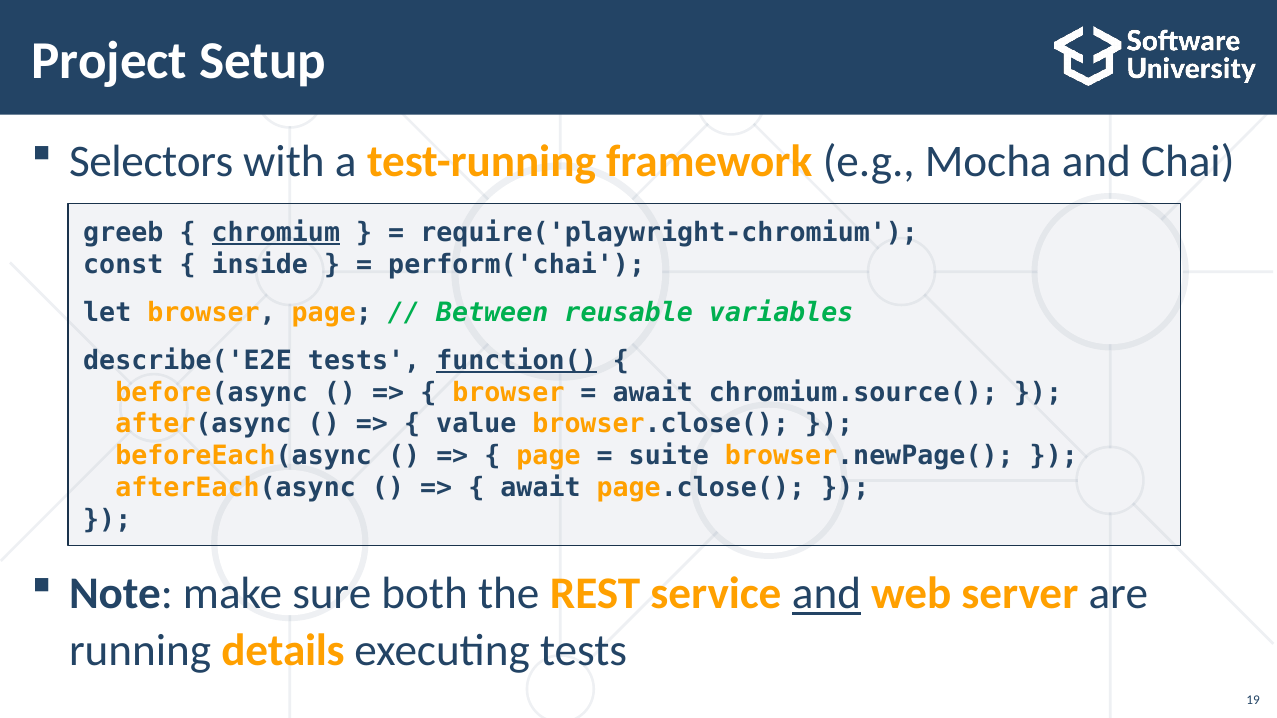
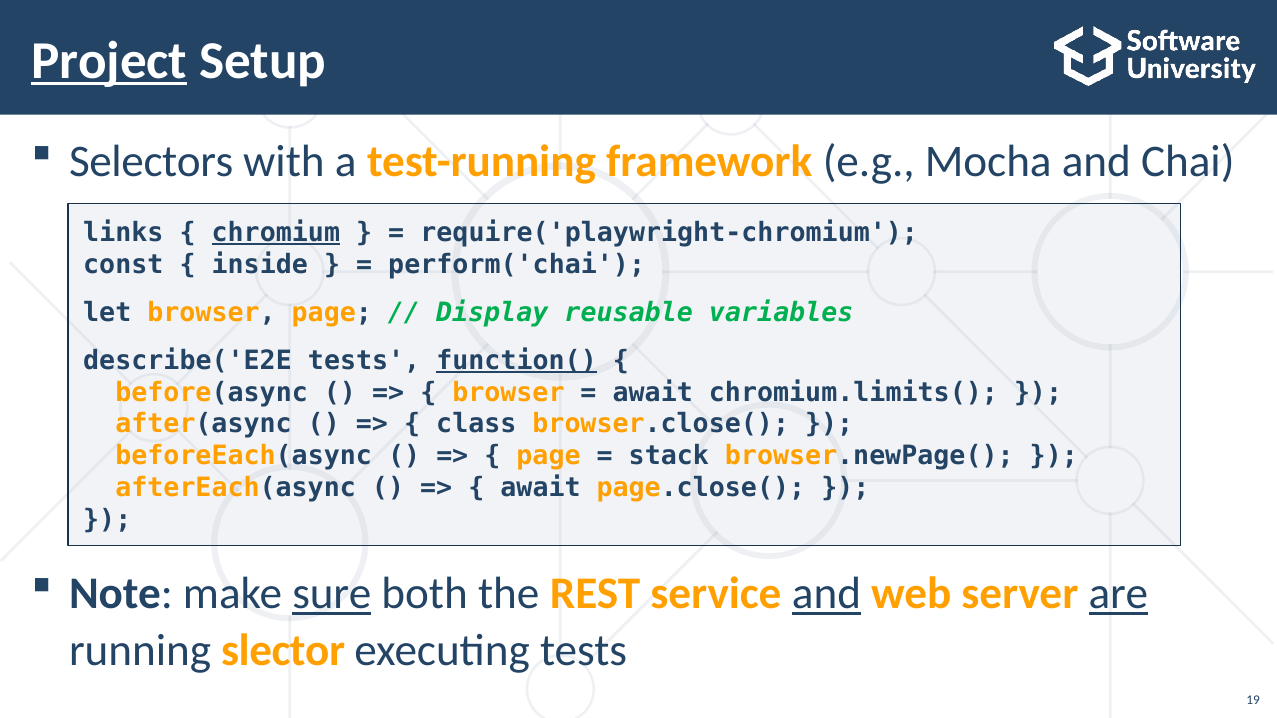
Project underline: none -> present (109, 60)
greeb: greeb -> links (123, 233)
Between: Between -> Display (492, 313)
chromium.source(: chromium.source( -> chromium.limits( (853, 392)
value: value -> class (476, 424)
suite: suite -> stack (669, 456)
sure underline: none -> present (332, 594)
are underline: none -> present (1118, 594)
details: details -> slector (283, 651)
